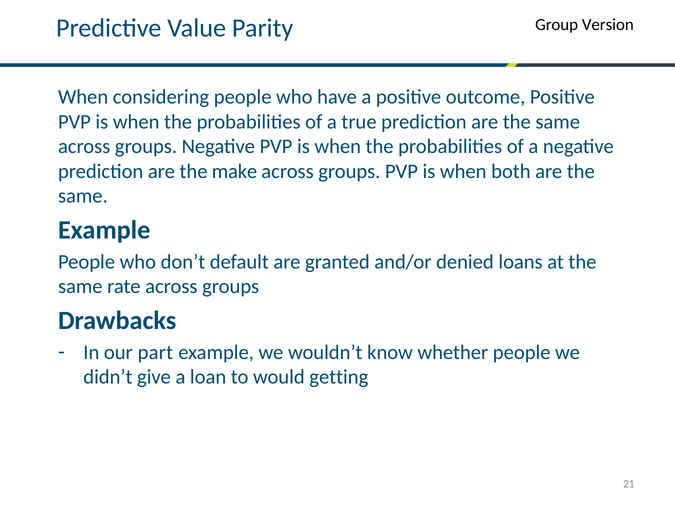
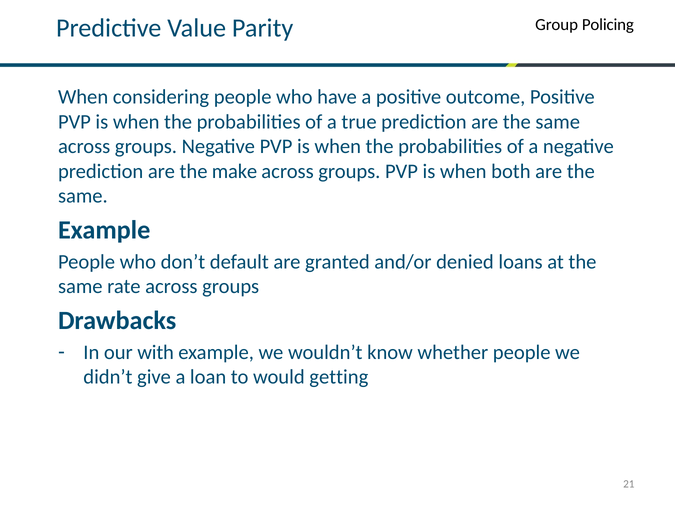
Version: Version -> Policing (608, 25)
part: part -> with (156, 352)
